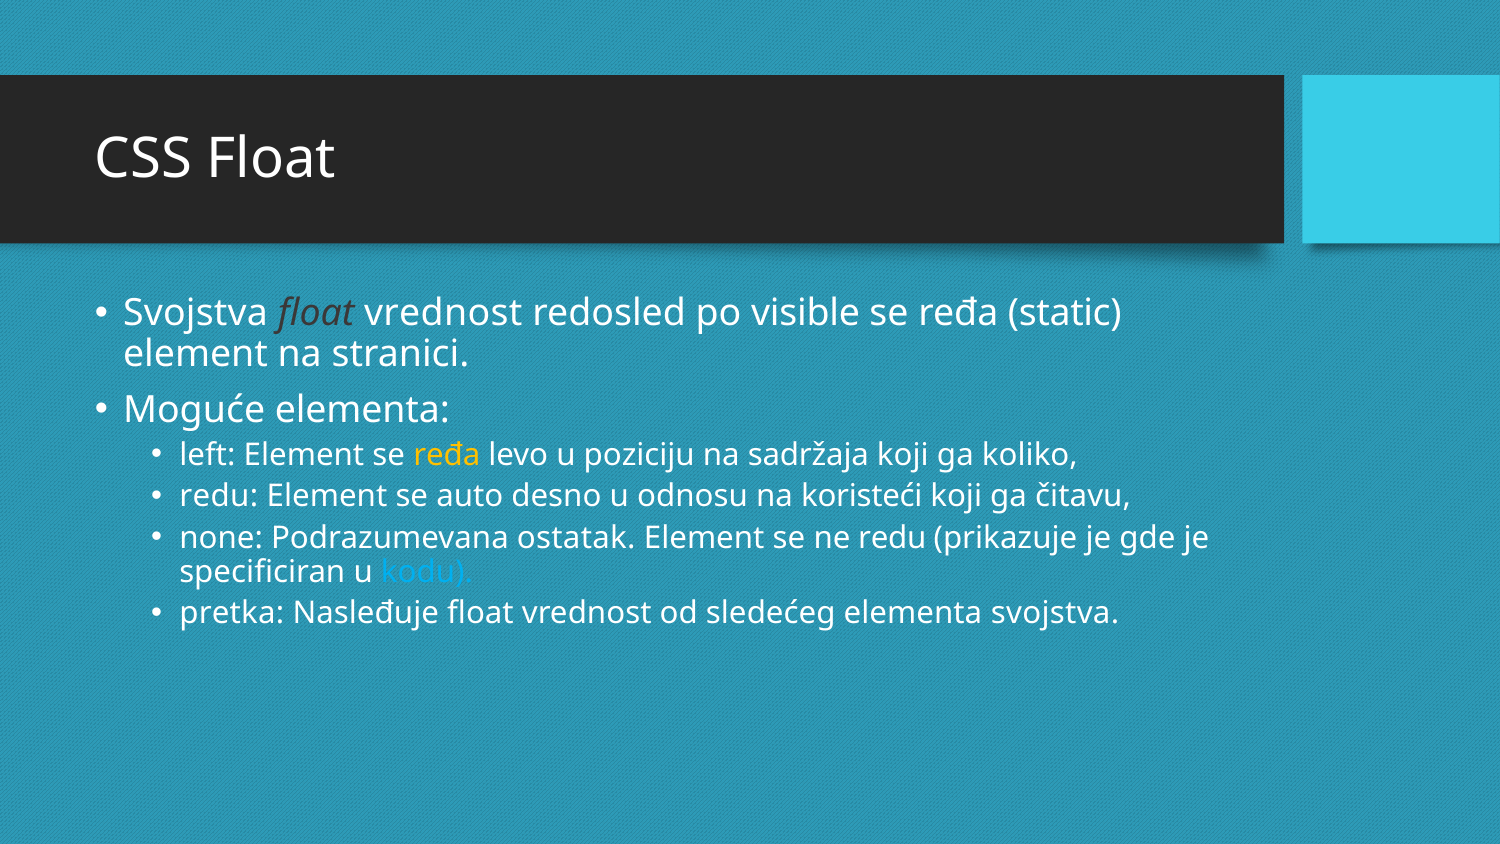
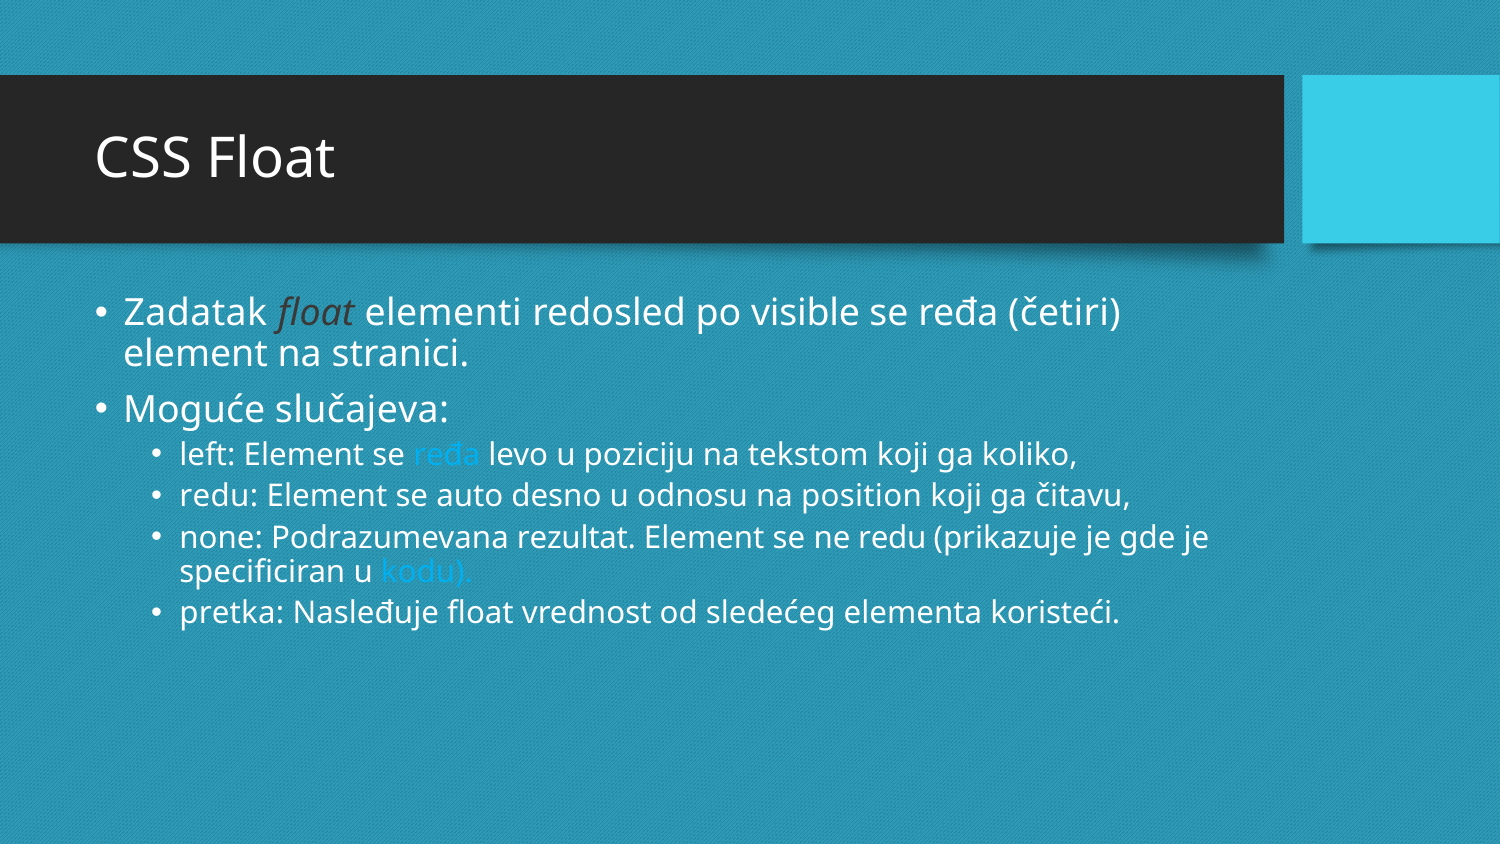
Svojstva: Svojstva -> Zadatak (195, 313)
vrednost: vrednost -> elementi (443, 313)
static: static -> četiri (1064, 313)
Moguće elementa: elementa -> slučajeva (362, 410)
ređa colour: yellow -> light blue (447, 455)
sadržaja: sadržaja -> tekstom (808, 455)
koristeći: koristeći -> position (861, 496)
ostatak: ostatak -> rezultat (577, 538)
elementa svojstva: svojstva -> koristeći (1055, 613)
